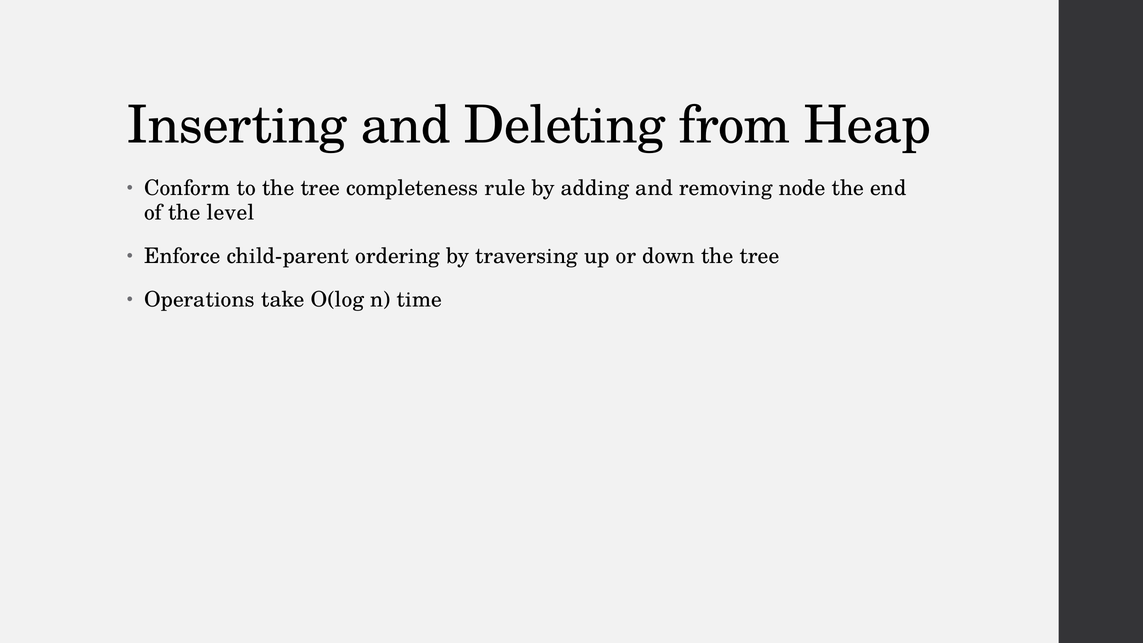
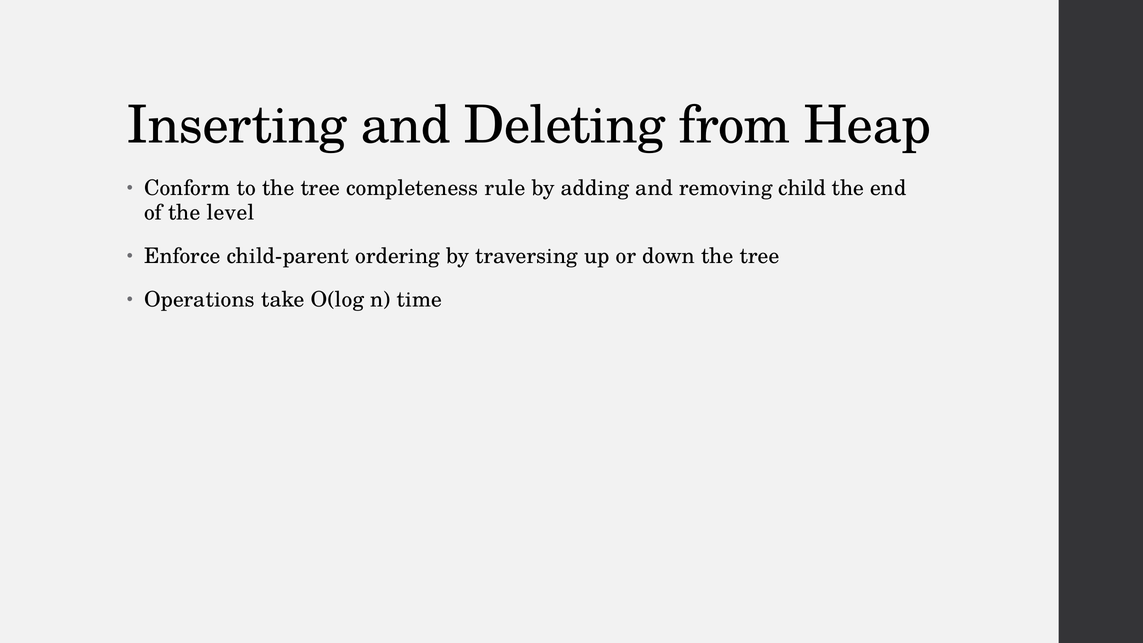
node: node -> child (802, 188)
